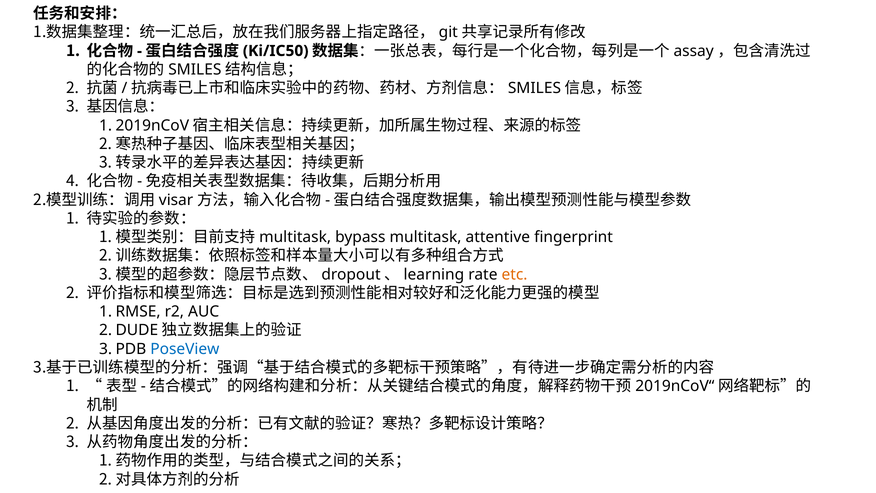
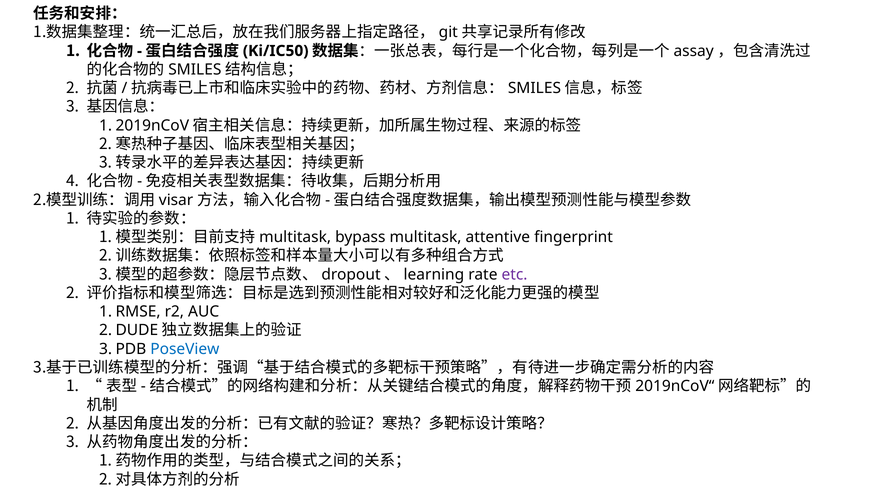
etc colour: orange -> purple (515, 274)
